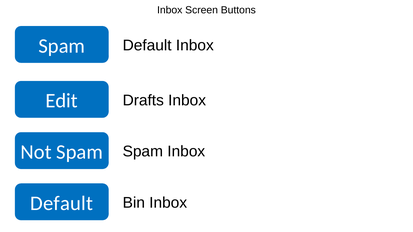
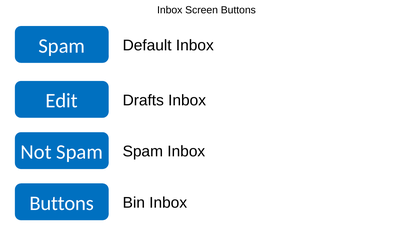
Default: Default -> Buttons (62, 204)
